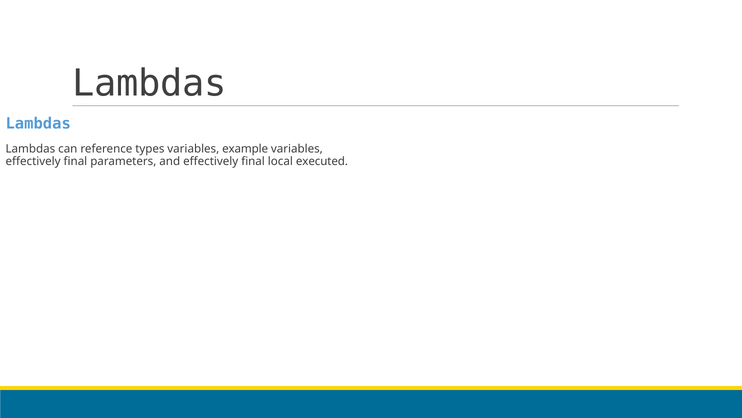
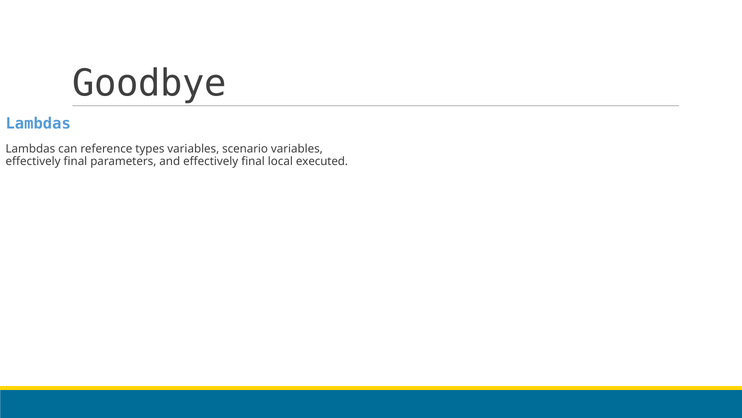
Lambdas: Lambdas -> Goodbye (149, 83)
example: example -> scenario (245, 149)
